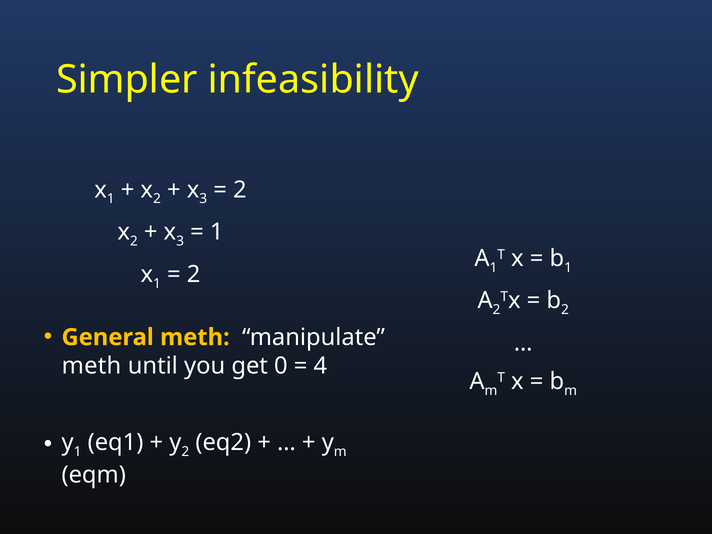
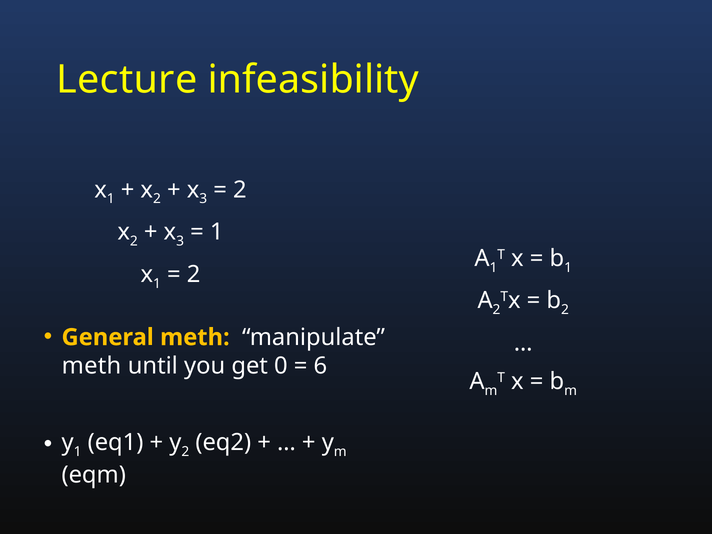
Simpler: Simpler -> Lecture (127, 80)
4: 4 -> 6 (320, 366)
